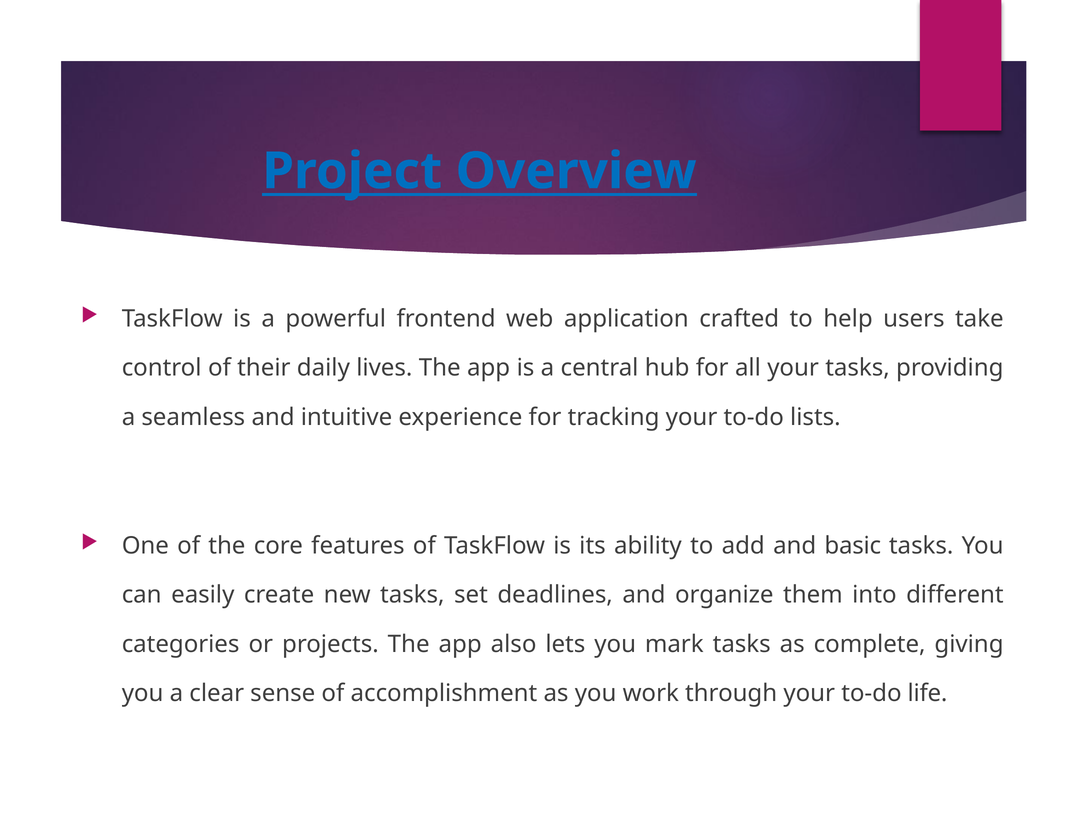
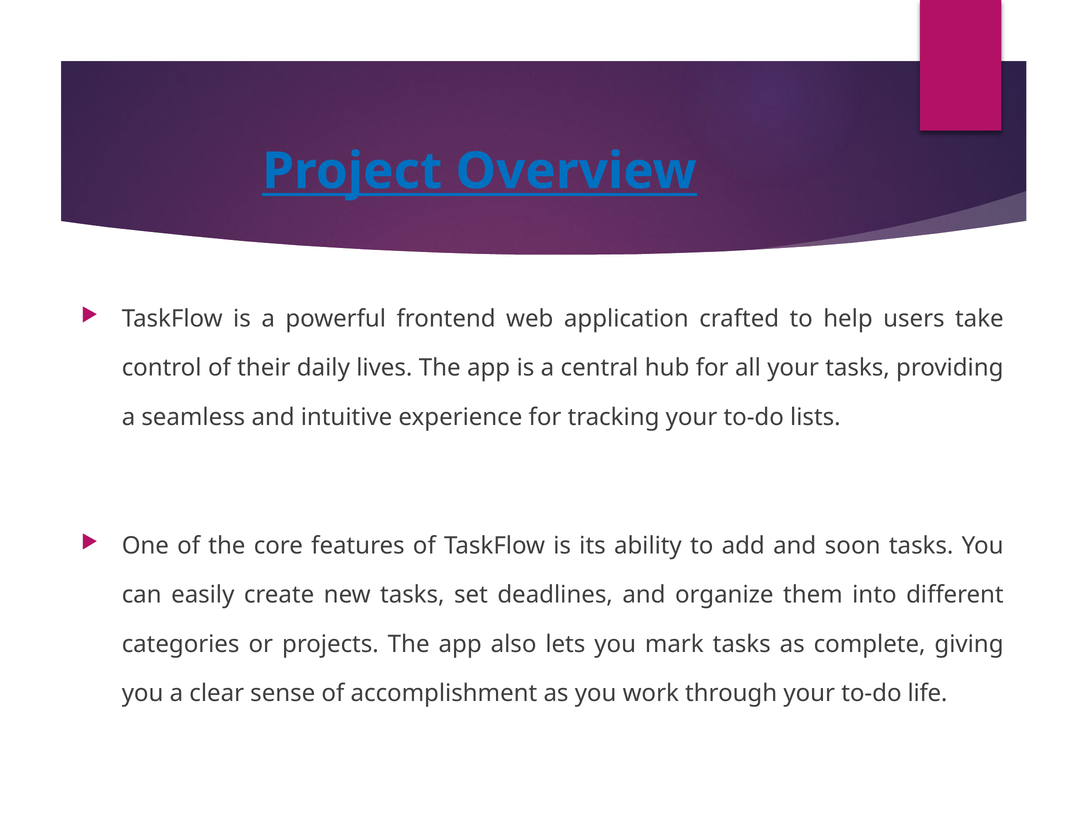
basic: basic -> soon (853, 545)
